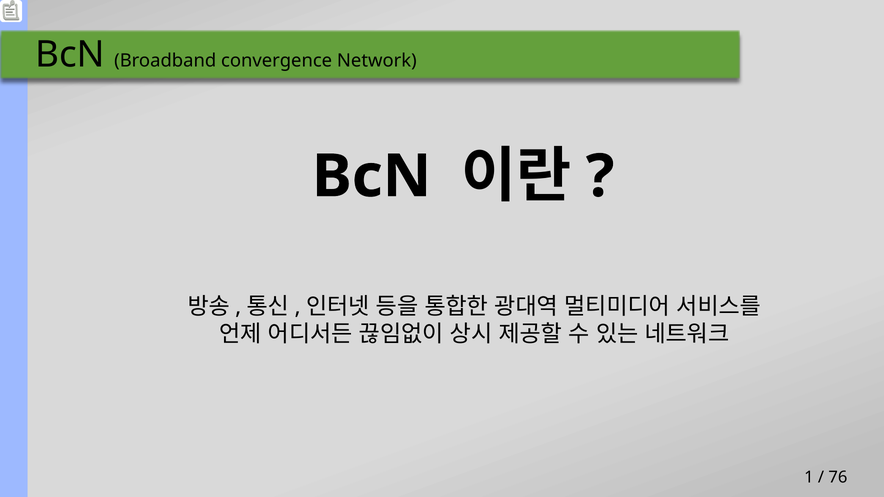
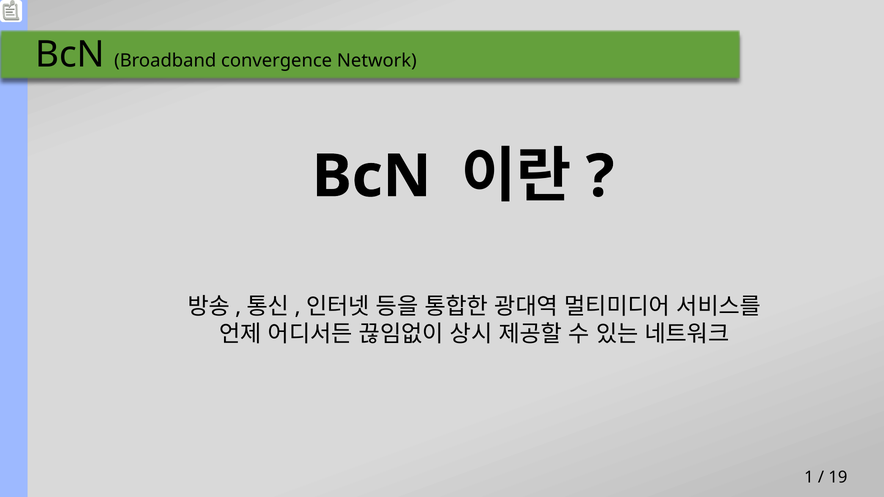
76: 76 -> 19 (838, 477)
